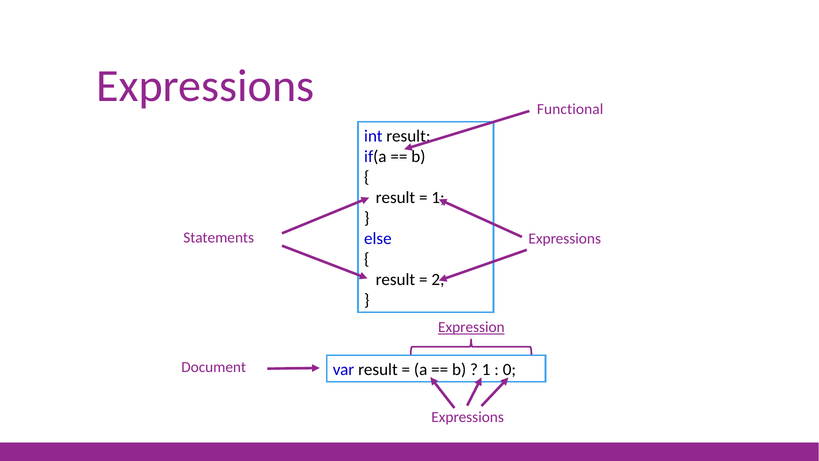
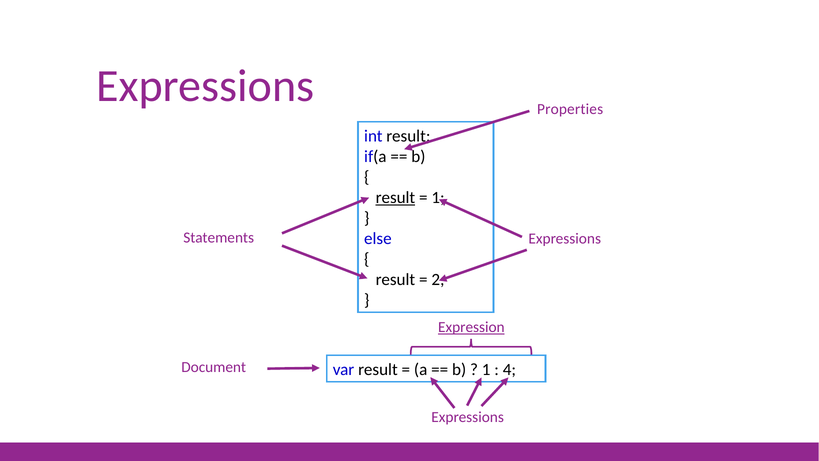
Functional: Functional -> Properties (570, 109)
result underline: none -> present (395, 198)
0: 0 -> 4 (509, 369)
